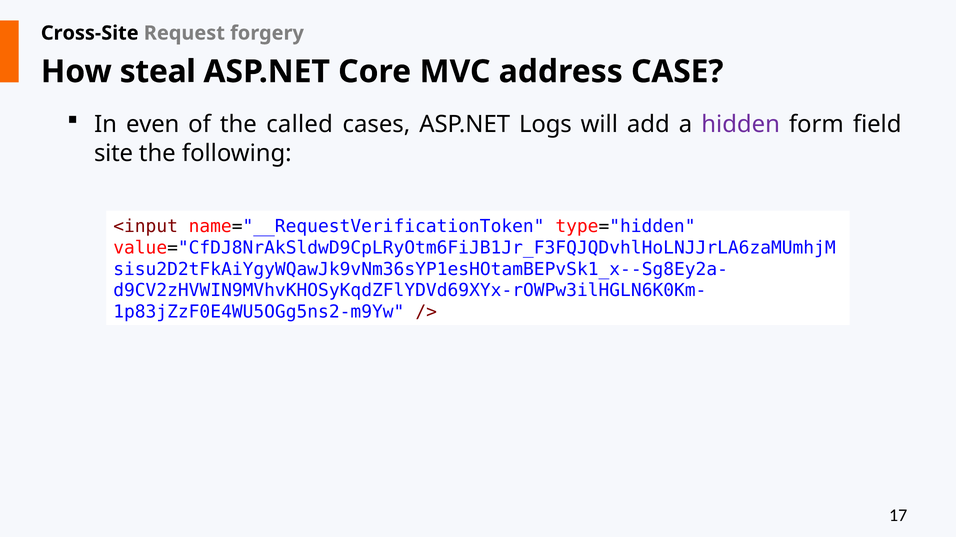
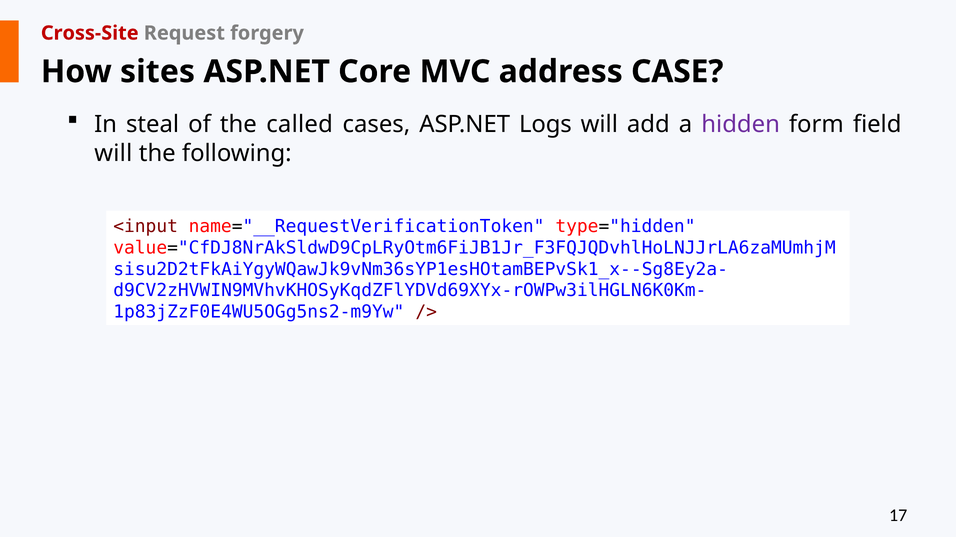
Cross-Site colour: black -> red (90, 33)
steal: steal -> sites (158, 72)
even: even -> steal (153, 125)
site: site -> will (113, 153)
